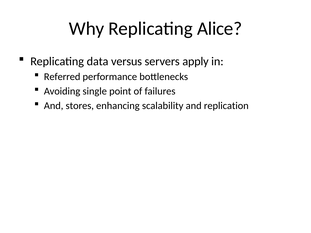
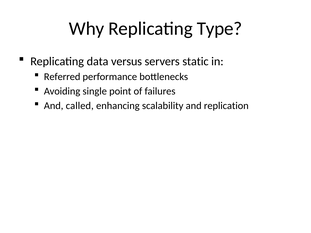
Alice: Alice -> Type (220, 29)
apply: apply -> static (195, 61)
stores: stores -> called (80, 106)
